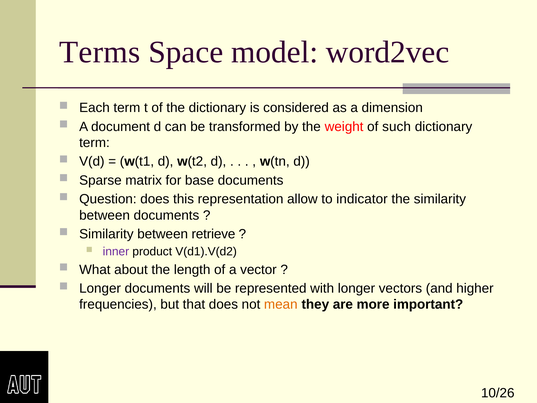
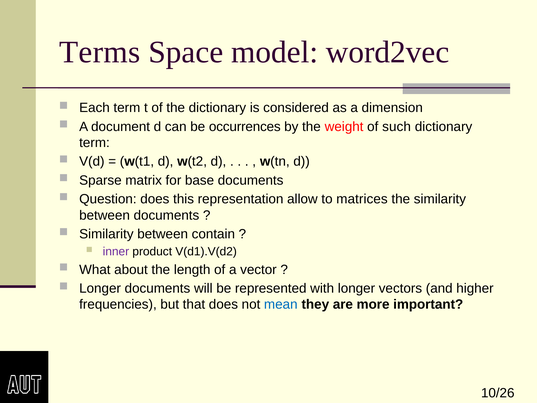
transformed: transformed -> occurrences (245, 127)
indicator: indicator -> matrices (362, 199)
retrieve: retrieve -> contain (213, 234)
mean colour: orange -> blue (281, 304)
